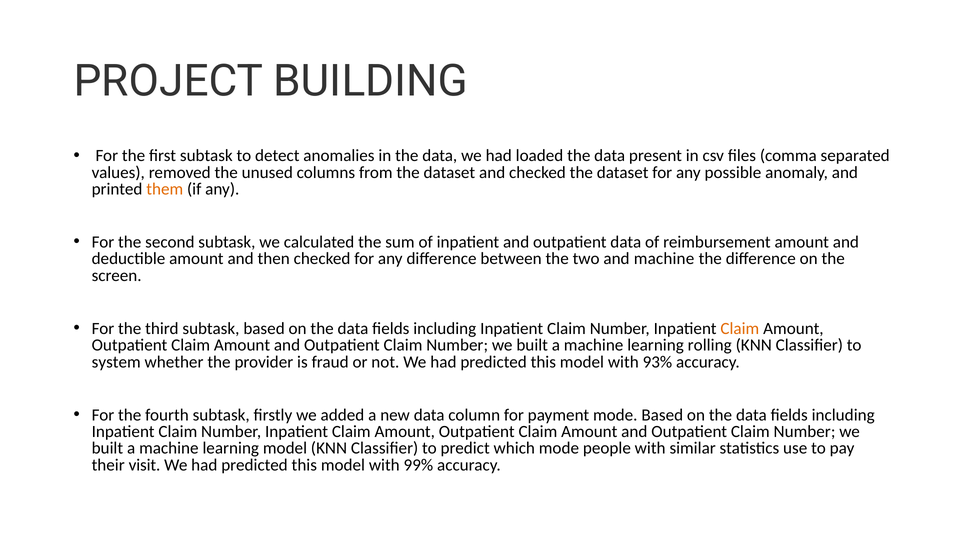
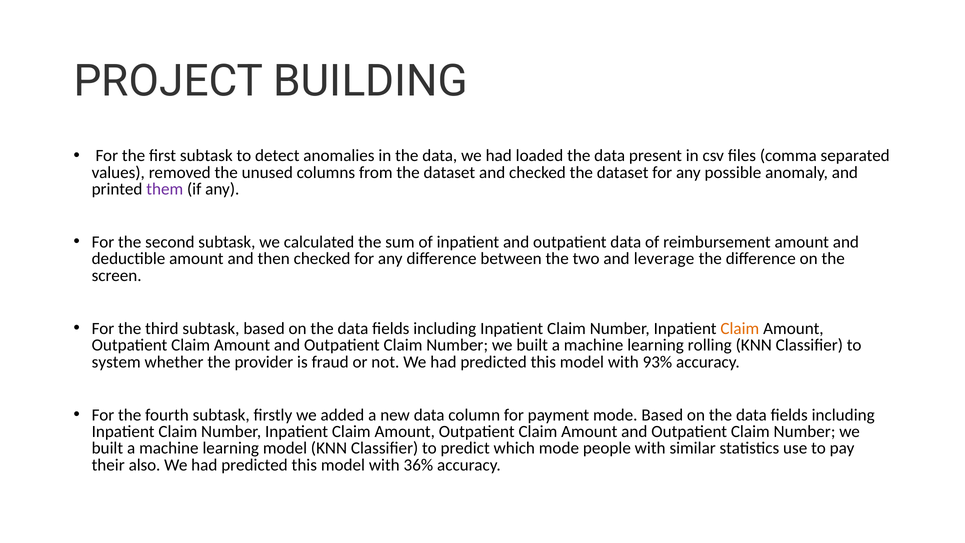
them colour: orange -> purple (165, 189)
and machine: machine -> leverage (664, 259)
visit: visit -> also (145, 465)
99%: 99% -> 36% (418, 465)
